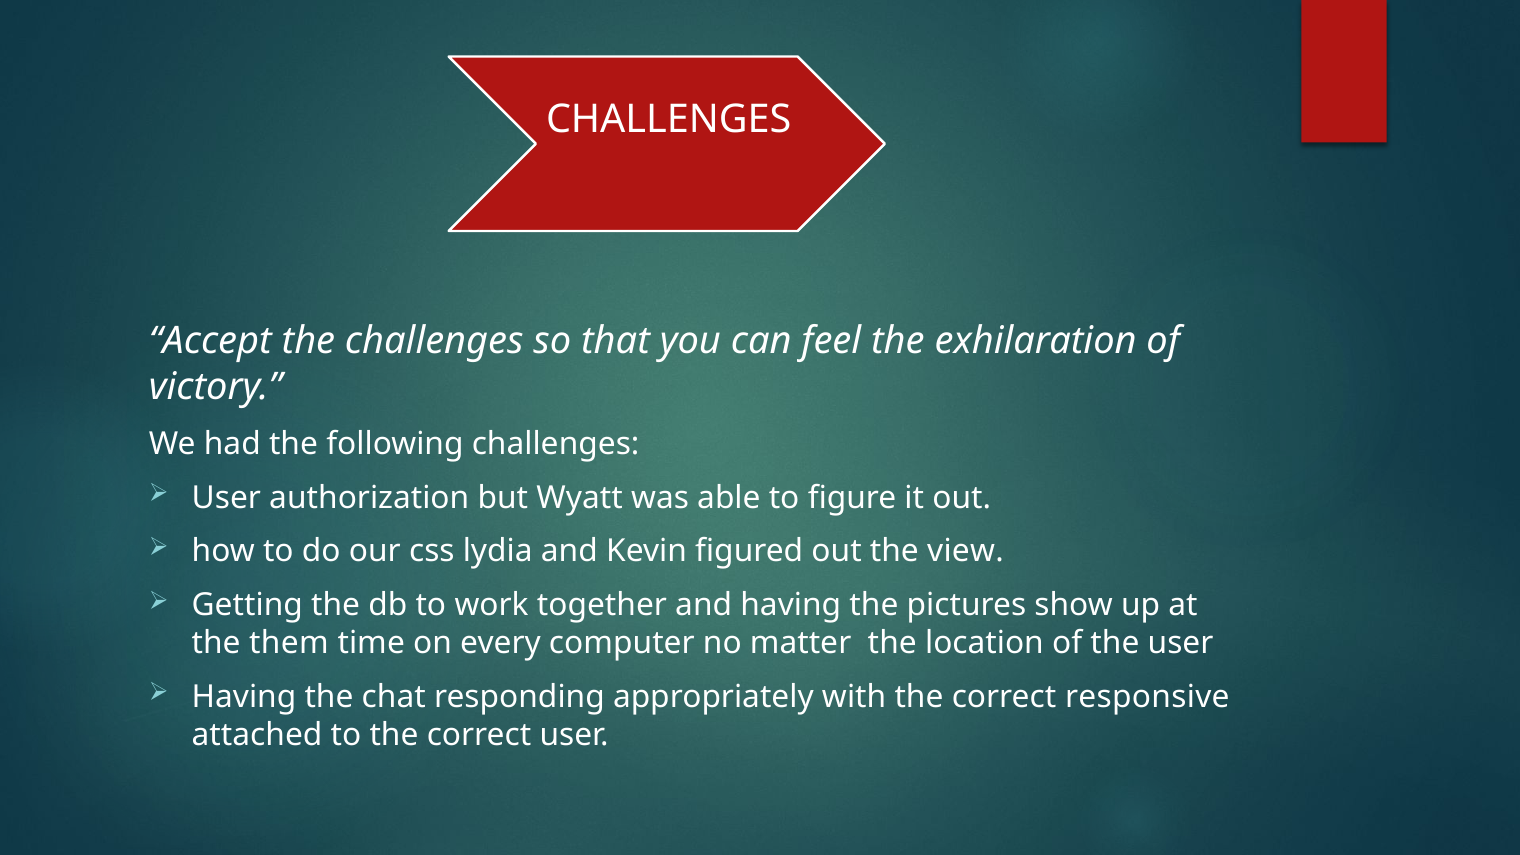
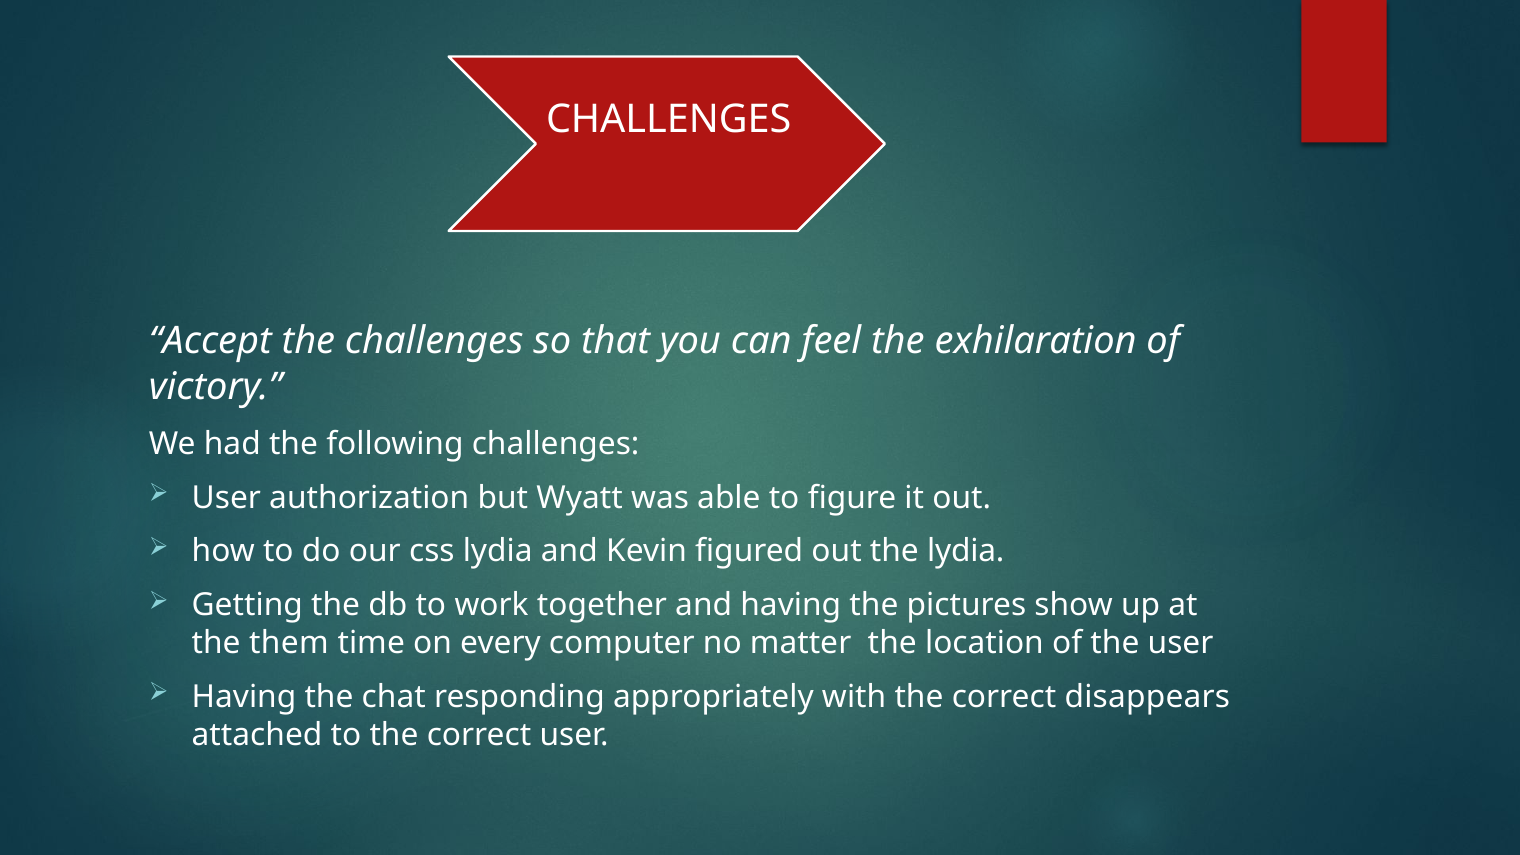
the view: view -> lydia (966, 552)
responsive: responsive -> disappears (1147, 697)
